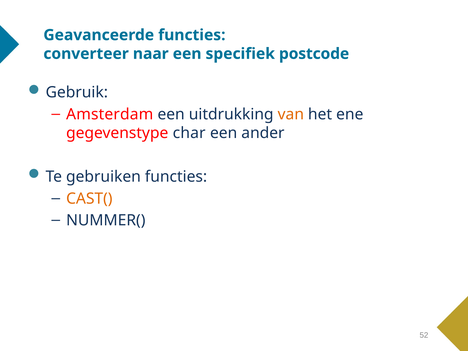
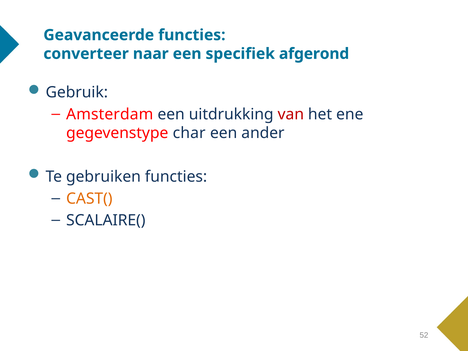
postcode: postcode -> afgerond (314, 54)
van colour: orange -> red (291, 114)
NUMMER(: NUMMER( -> SCALAIRE( (106, 220)
